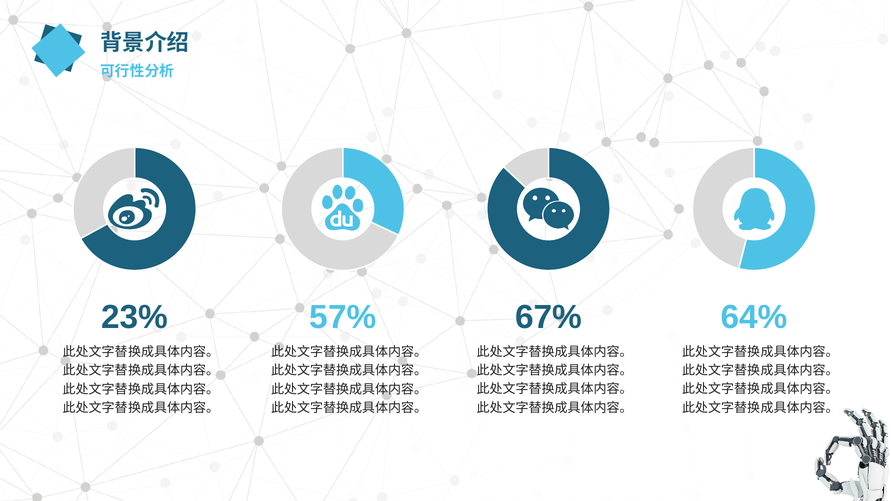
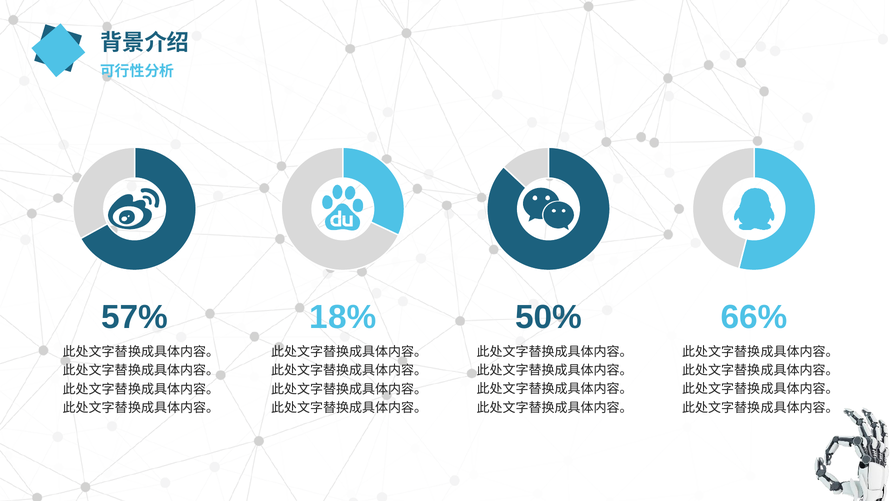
23%: 23% -> 57% (135, 317)
57%: 57% -> 18% (343, 317)
67%: 67% -> 50% (548, 317)
64%: 64% -> 66% (754, 317)
